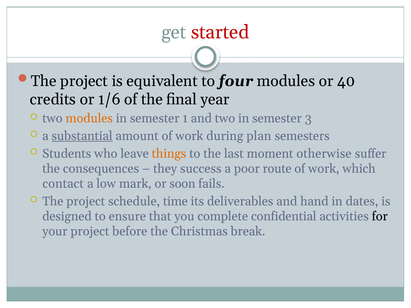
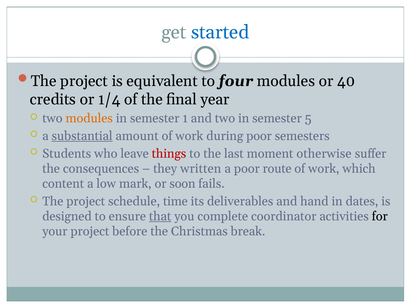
started colour: red -> blue (220, 32)
1/6: 1/6 -> 1/4 (109, 100)
3: 3 -> 5 (308, 119)
during plan: plan -> poor (259, 136)
things colour: orange -> red (169, 154)
success: success -> written (201, 169)
contact: contact -> content (63, 184)
that underline: none -> present (160, 216)
confidential: confidential -> coordinator (284, 216)
